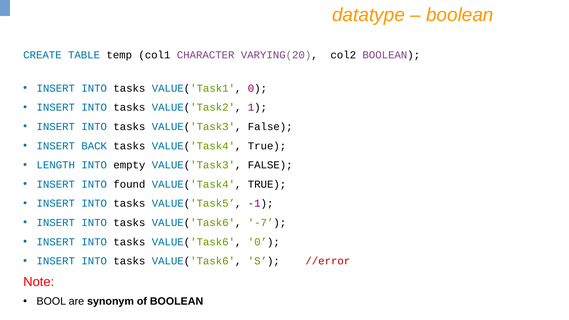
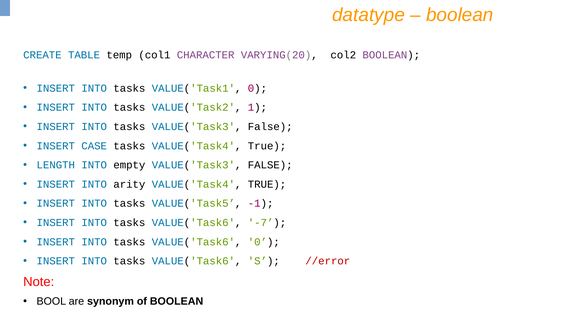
BACK: BACK -> CASE (94, 146)
found: found -> arity (129, 184)
